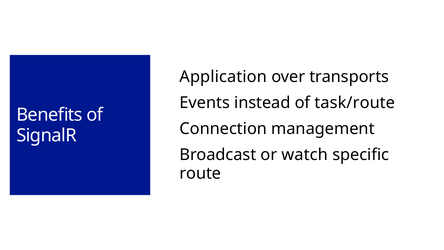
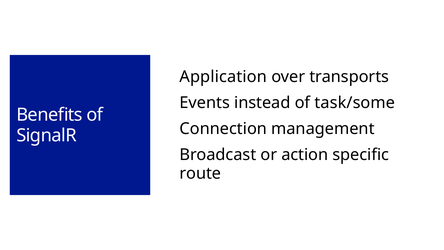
task/route: task/route -> task/some (355, 103)
watch: watch -> action (305, 155)
